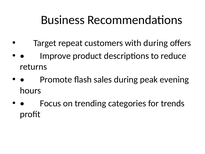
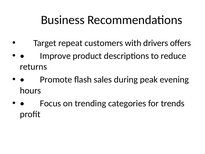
with during: during -> drivers (156, 43)
